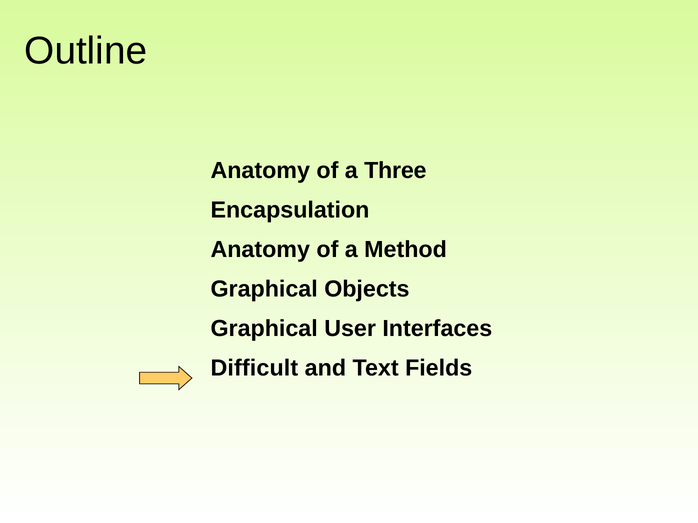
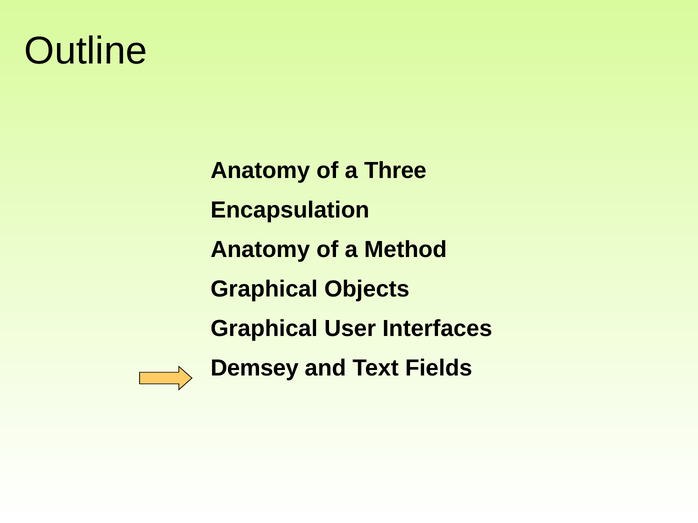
Difficult: Difficult -> Demsey (255, 368)
